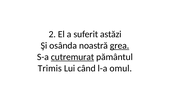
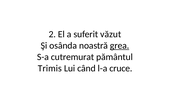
astăzi: astăzi -> văzut (111, 34)
cutremurat underline: present -> none (72, 57)
omul: omul -> cruce (121, 68)
